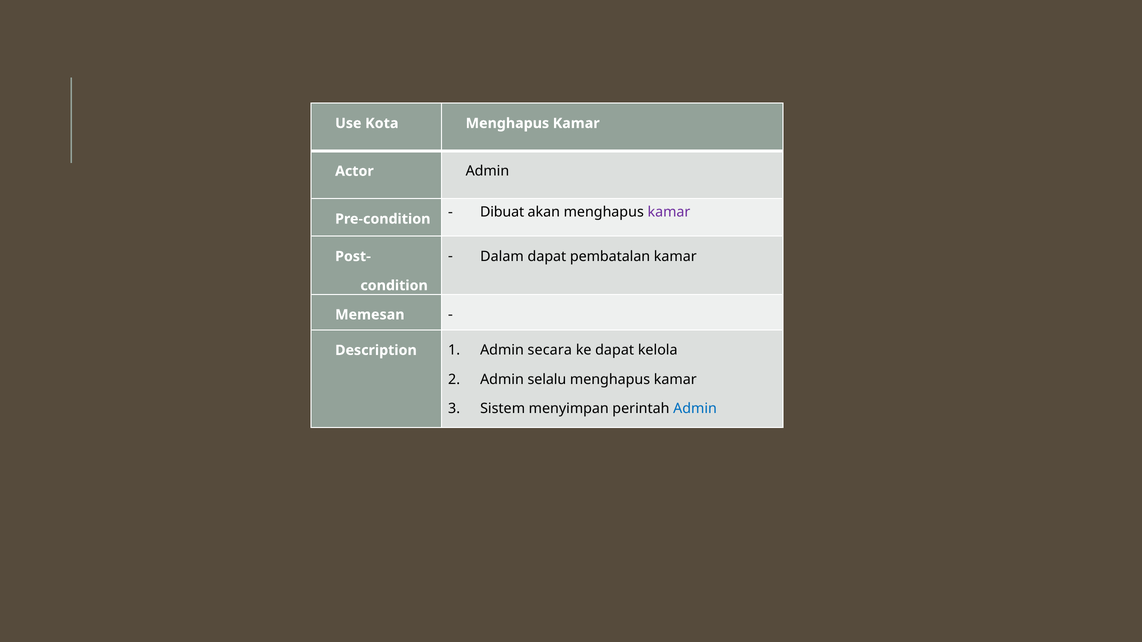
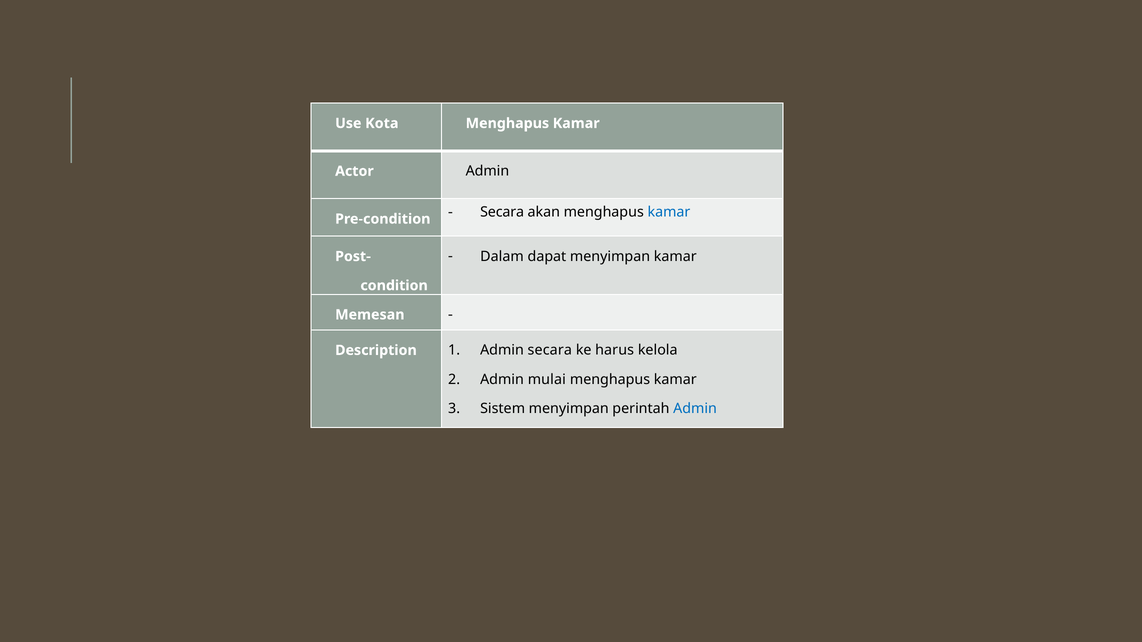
Dibuat: Dibuat -> Secara (502, 212)
kamar colour: purple -> blue (669, 212)
dapat pembatalan: pembatalan -> menyimpan (610, 257)
ke dapat: dapat -> harus (615, 350)
selalu: selalu -> mulai (547, 380)
